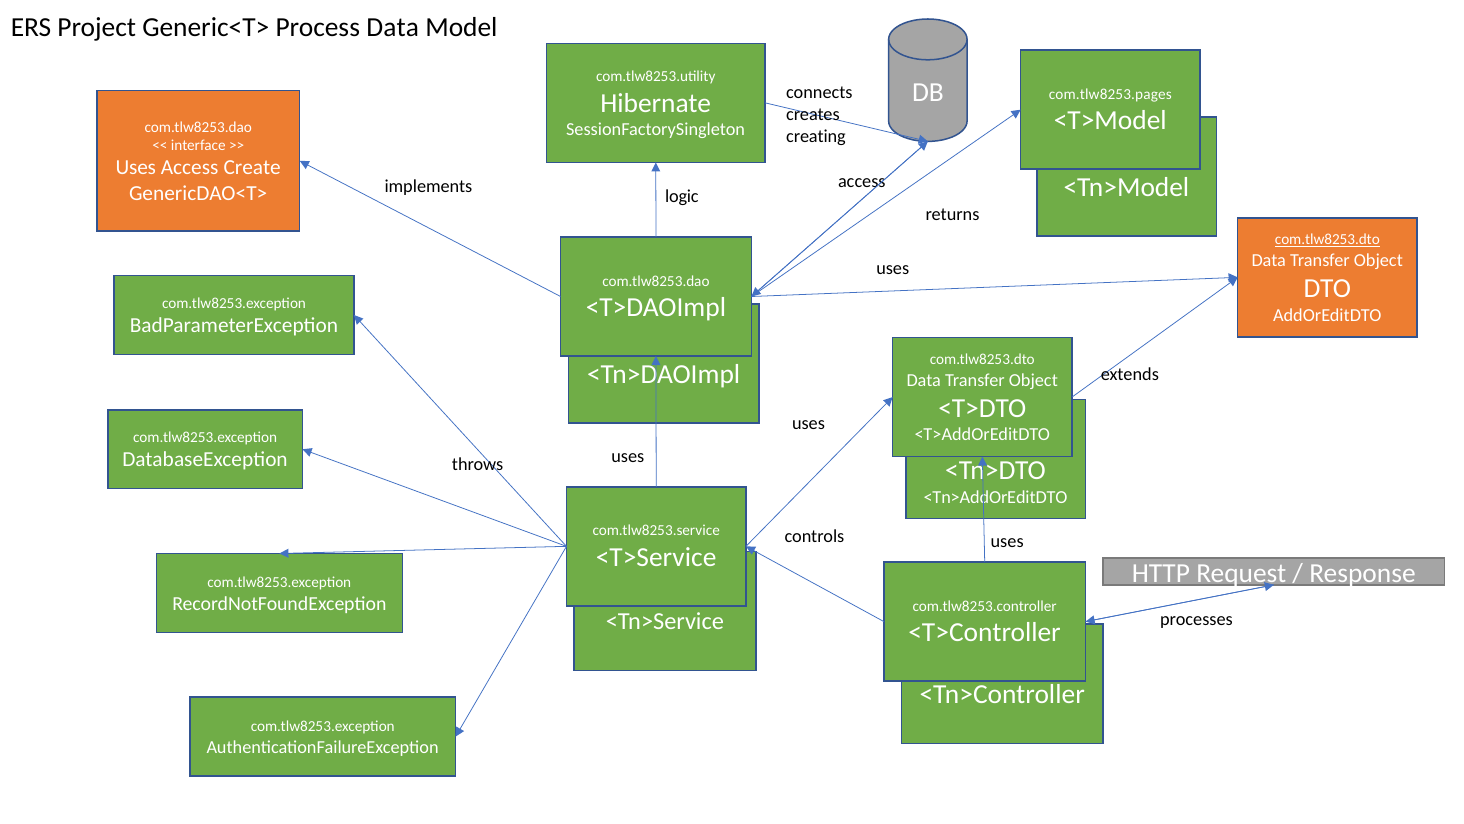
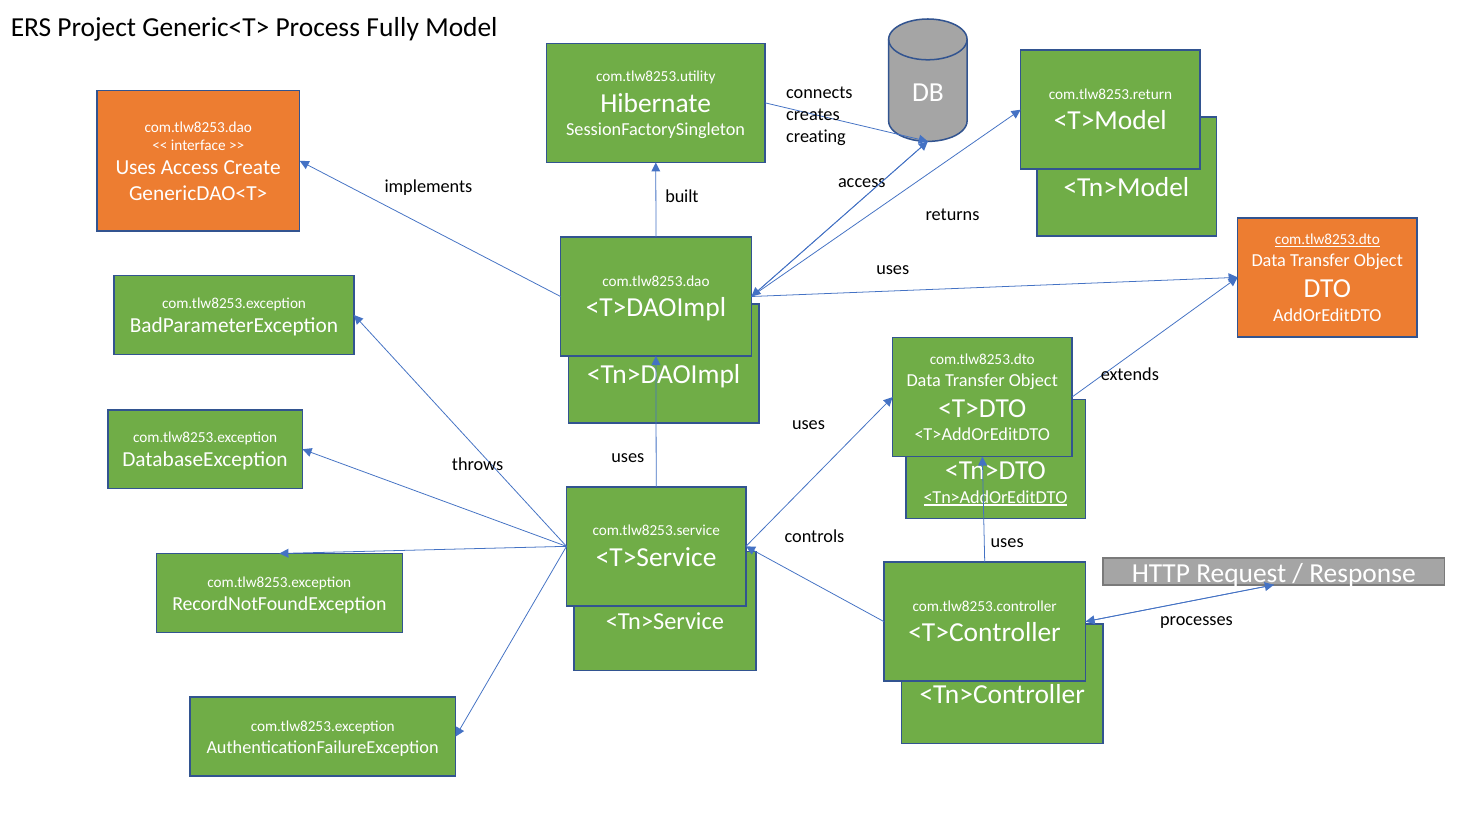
Process Data: Data -> Fully (393, 27)
com.tlw8253.pages: com.tlw8253.pages -> com.tlw8253.return (1110, 94)
logic: logic -> built (682, 197)
<Tn>AddOrEditDTO underline: none -> present (996, 497)
